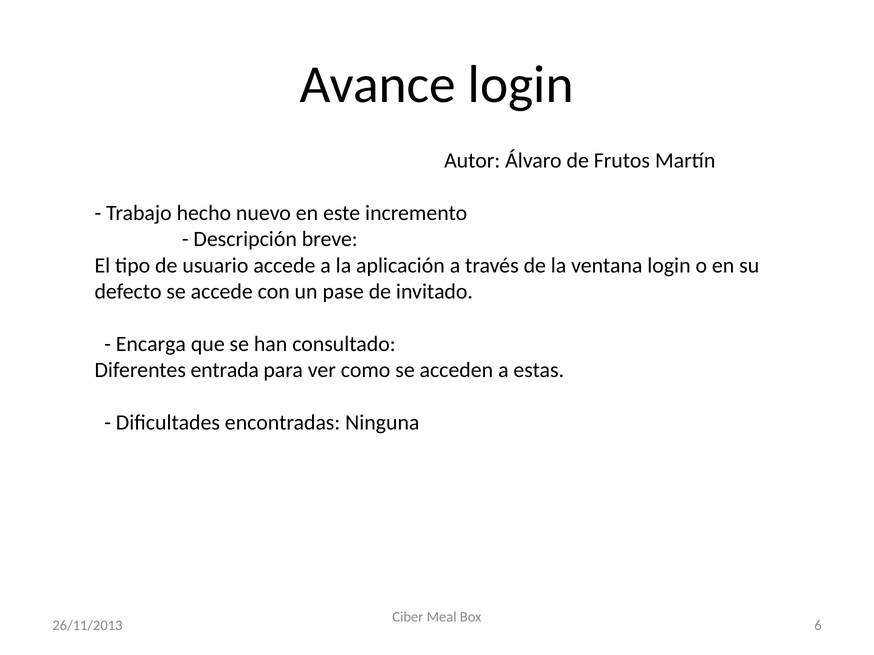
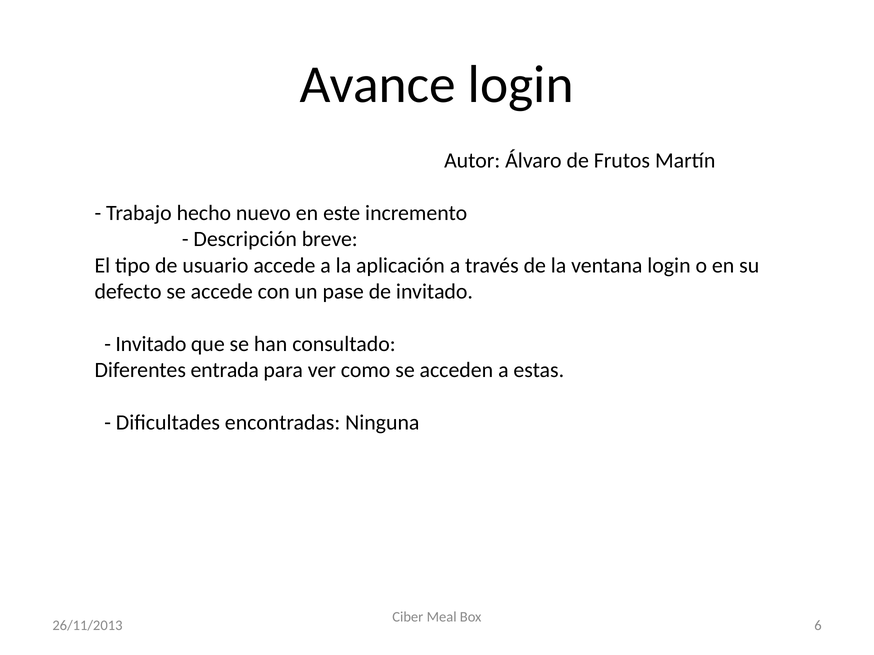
Encarga: Encarga -> Invitado (151, 344)
